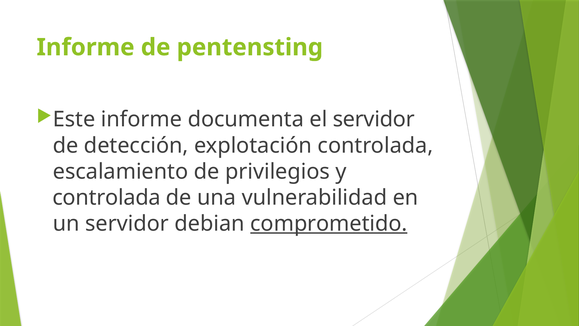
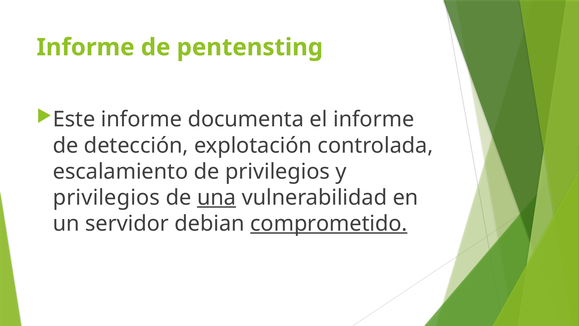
el servidor: servidor -> informe (374, 119)
controlada: controlada -> privilegios (106, 197)
una underline: none -> present (217, 197)
